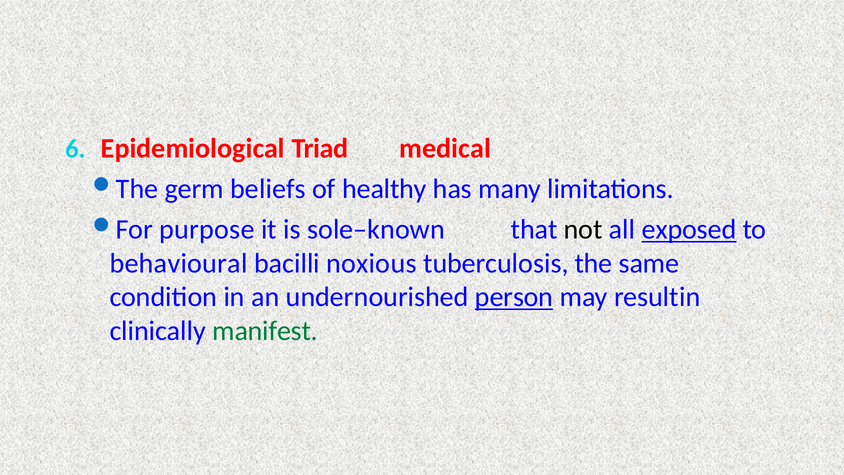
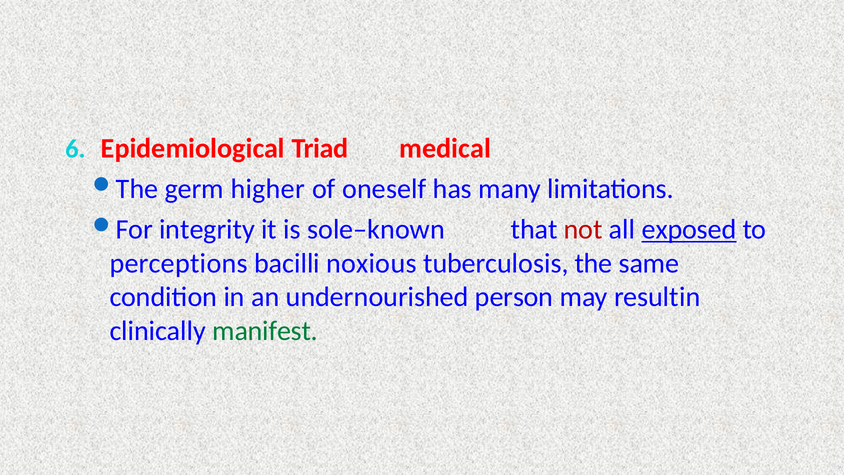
beliefs: beliefs -> higher (268, 189)
healthy: healthy -> oneself (384, 189)
purpose: purpose -> integrity (207, 229)
not colour: black -> red (583, 229)
behavioural: behavioural -> perceptions (179, 263)
person underline: present -> none (514, 297)
